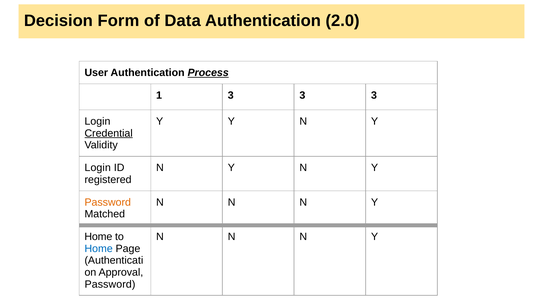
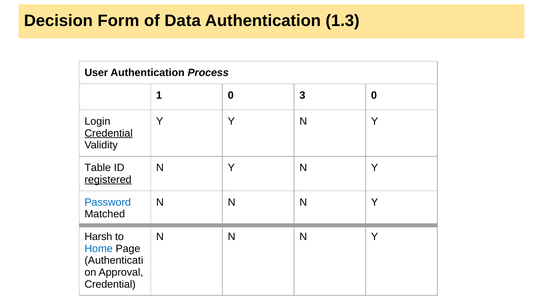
2.0: 2.0 -> 1.3 (343, 21)
Process underline: present -> none (208, 73)
1 3: 3 -> 0 (231, 96)
3: 3 -> 0 (374, 96)
Login: Login -> Table (98, 168)
registered underline: none -> present (108, 180)
Password colour: orange -> blue (108, 203)
Home: Home -> Harsh (98, 237)
Password: Password -> Credential (110, 285)
